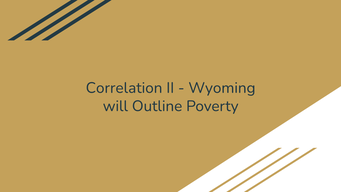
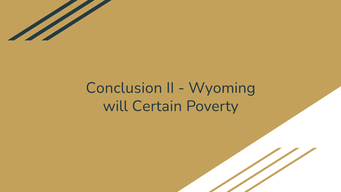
Correlation: Correlation -> Conclusion (124, 88)
Outline: Outline -> Certain (157, 106)
